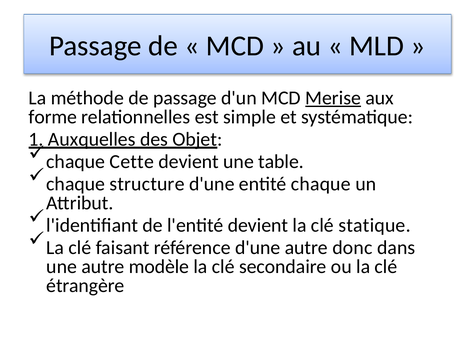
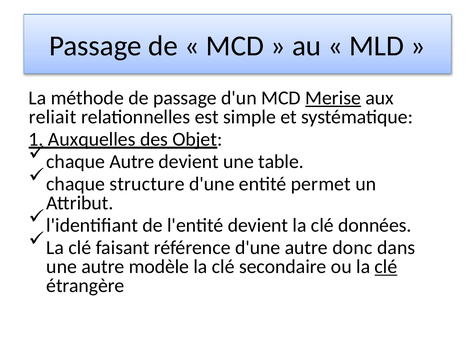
forme: forme -> reliait (53, 117)
chaque Cette: Cette -> Autre (132, 162)
entité chaque: chaque -> permet (321, 184)
statique: statique -> données (375, 225)
clé underline: none -> present (386, 267)
